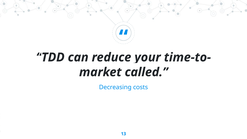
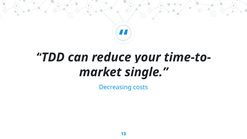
called: called -> single (146, 72)
